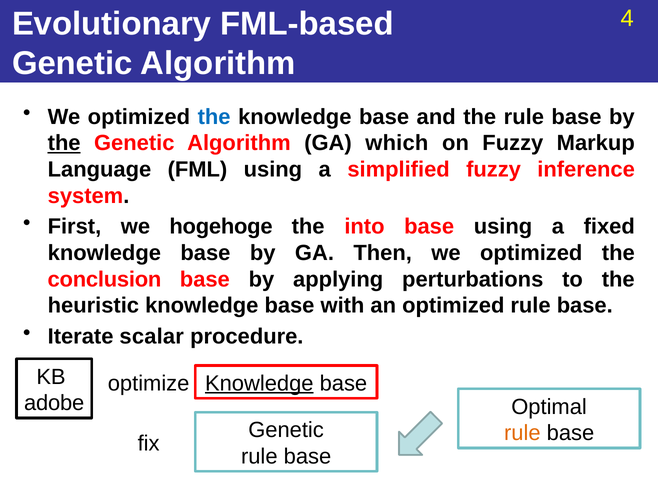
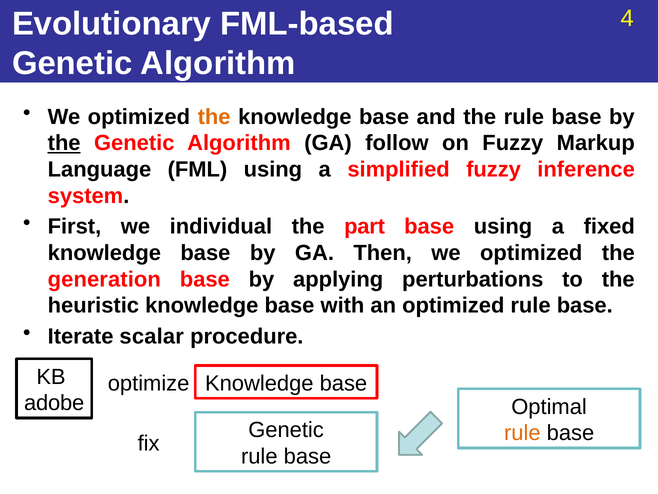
the colour: blue -> orange (214, 117)
which: which -> follow (397, 143)
hogehoge: hogehoge -> individual (221, 226)
into: into -> part (365, 226)
conclusion: conclusion -> generation (104, 279)
Knowledge underline: present -> none (259, 383)
